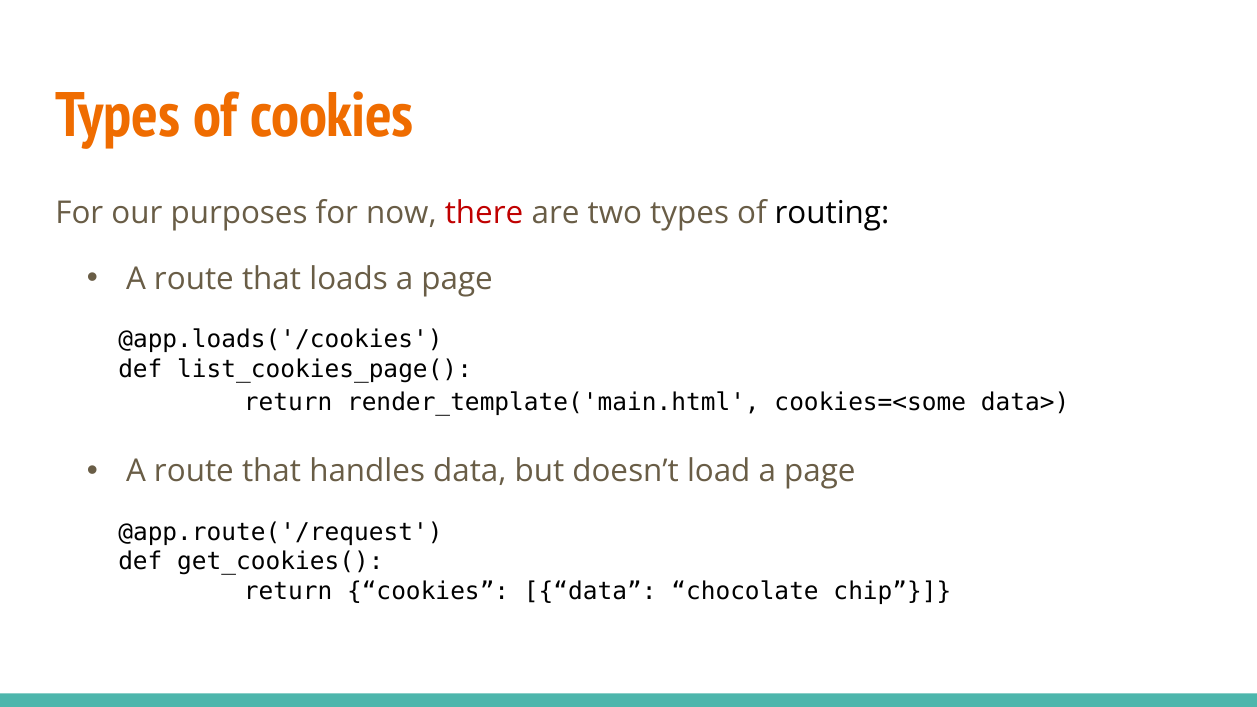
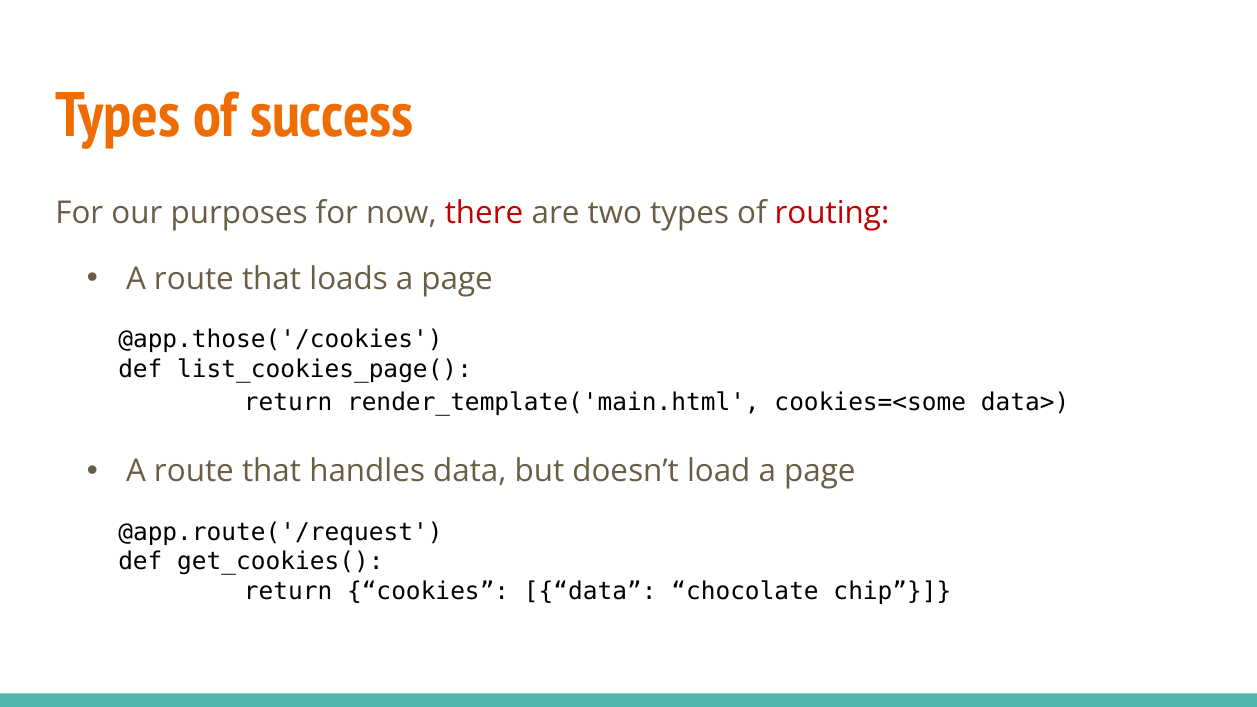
of cookies: cookies -> success (332, 116)
routing colour: black -> red (832, 213)
@app.loads('/cookies: @app.loads('/cookies -> @app.those('/cookies (280, 340)
